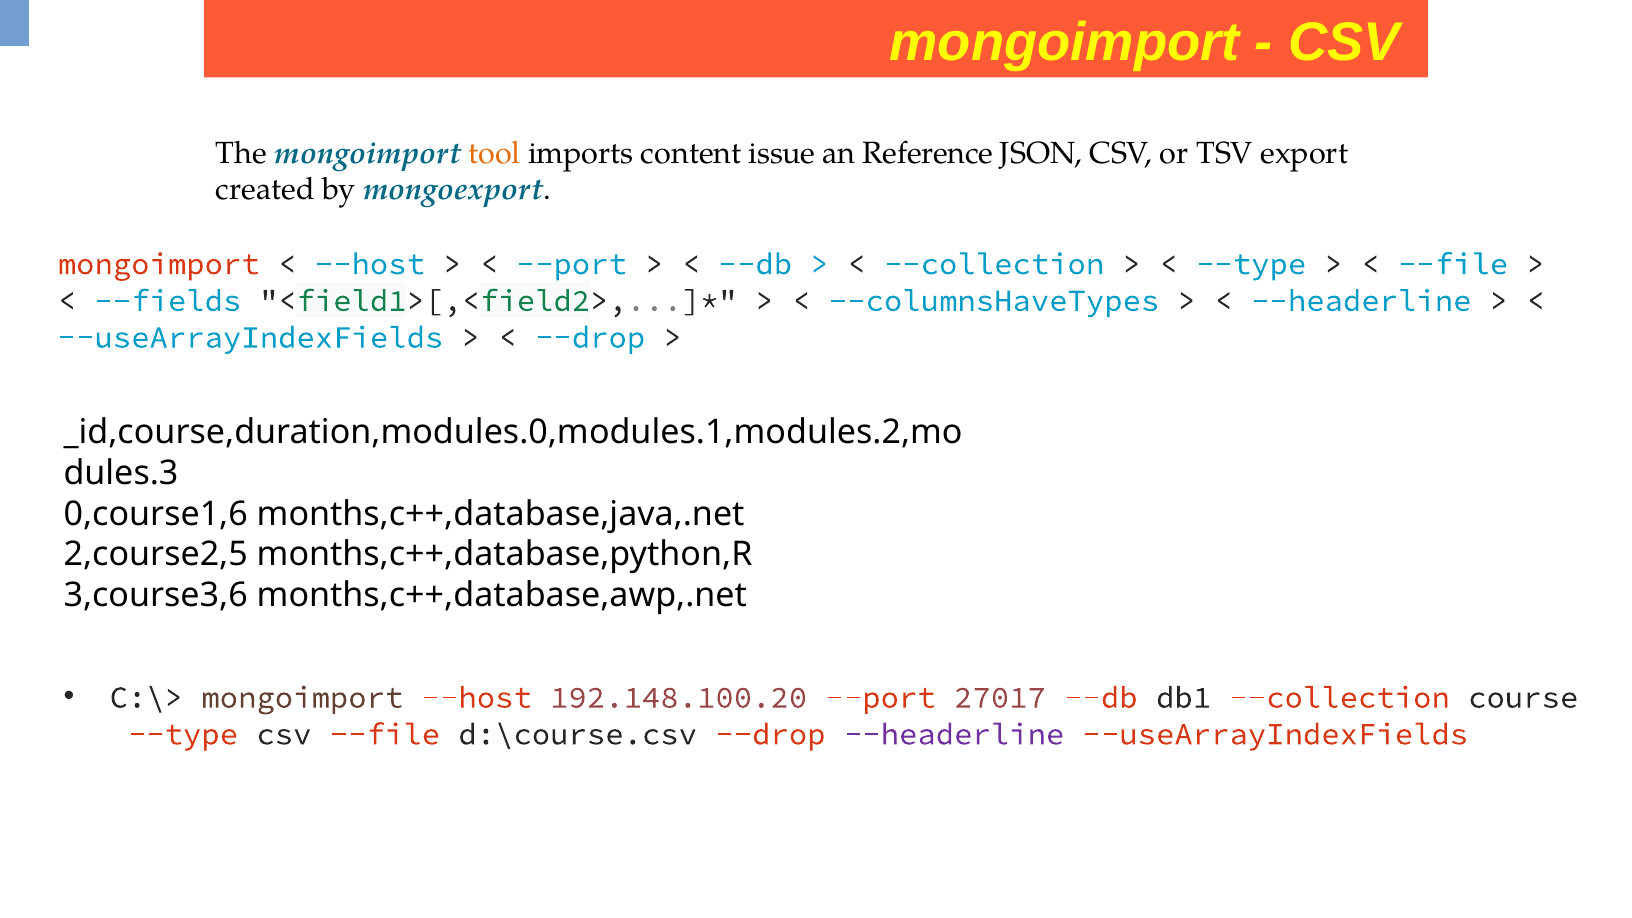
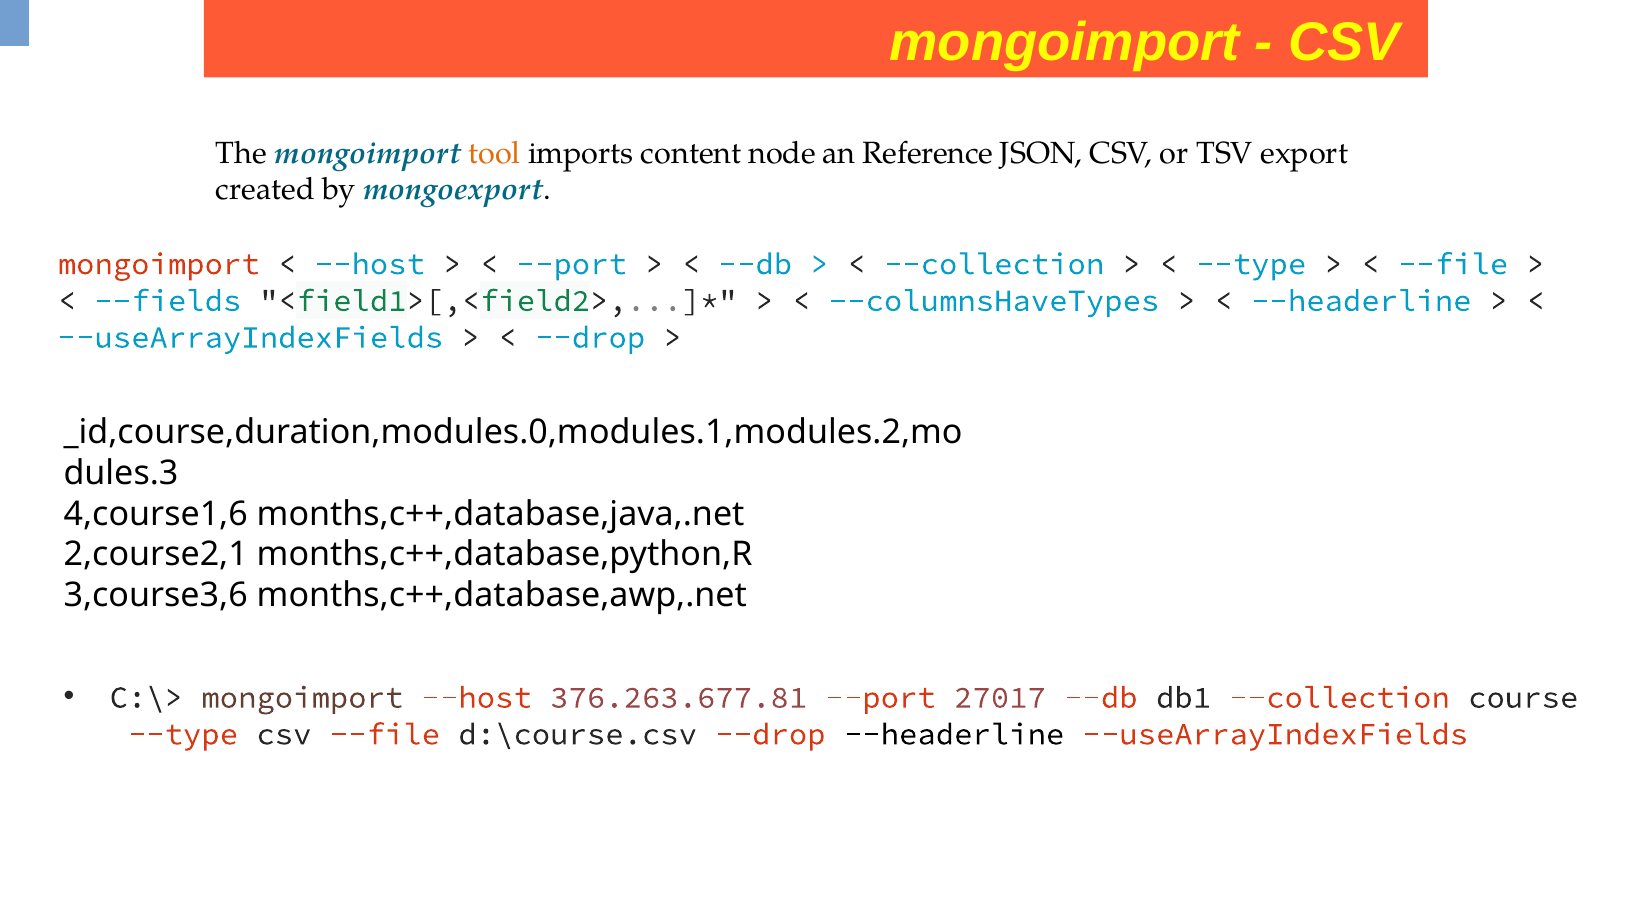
issue: issue -> node (782, 153)
0,course1,6: 0,course1,6 -> 4,course1,6 (156, 514)
2,course2,5: 2,course2,5 -> 2,course2,1 (156, 555)
192.148.100.20: 192.148.100.20 -> 376.263.677.81 (679, 698)
--headerline colour: purple -> black (954, 734)
